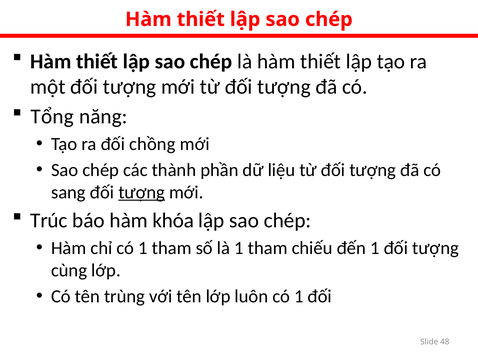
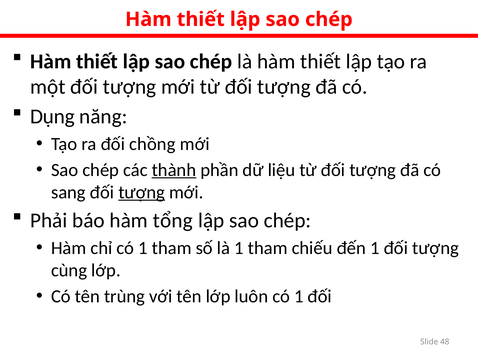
Tổng: Tổng -> Dụng (52, 117)
thành underline: none -> present (174, 170)
Trúc: Trúc -> Phải (49, 221)
khóa: khóa -> tổng (173, 221)
